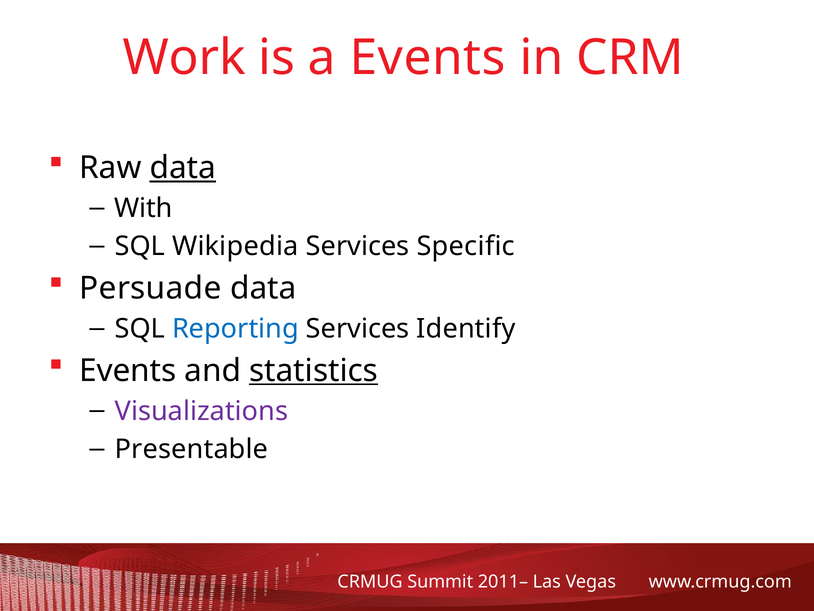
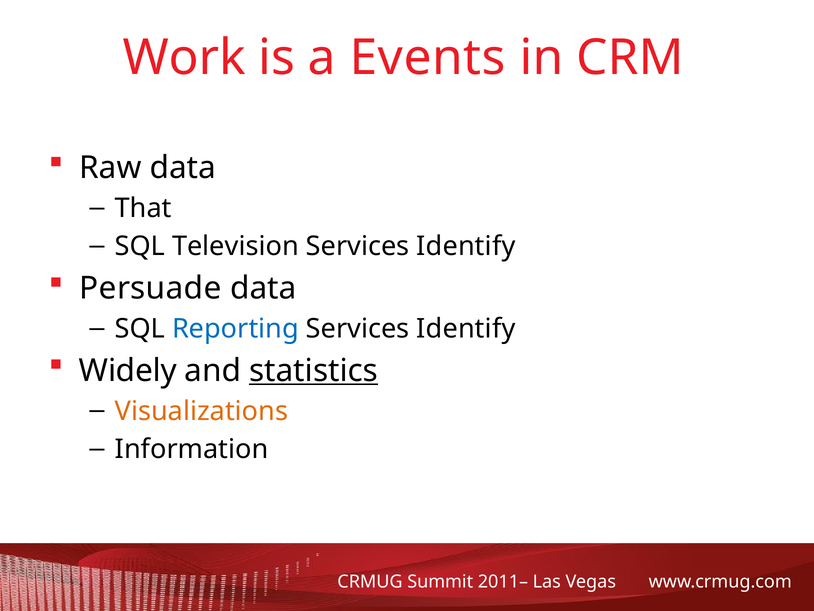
data underline: present -> none (183, 168)
With: With -> That (143, 208)
Wikipedia: Wikipedia -> Television (235, 246)
Specific: Specific -> Identify (466, 246)
Events: Events -> Widely (128, 370)
Visualizations colour: purple -> orange (201, 411)
Presentable: Presentable -> Information (192, 449)
